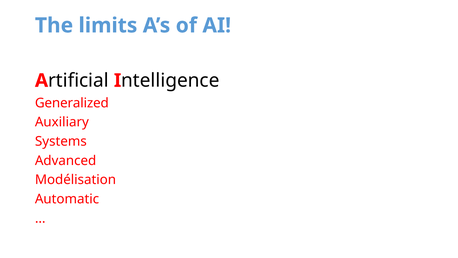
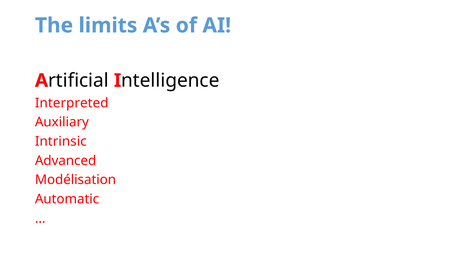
Generalized: Generalized -> Interpreted (72, 103)
Systems: Systems -> Intrinsic (61, 141)
